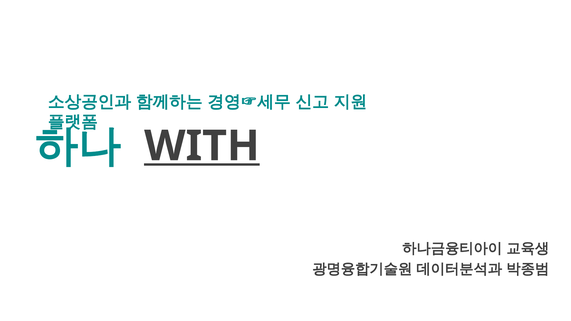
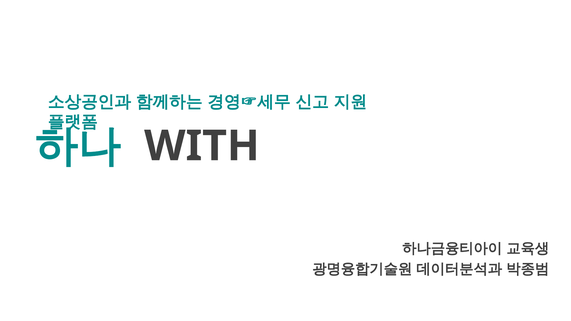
WITH underline: present -> none (202, 146)
